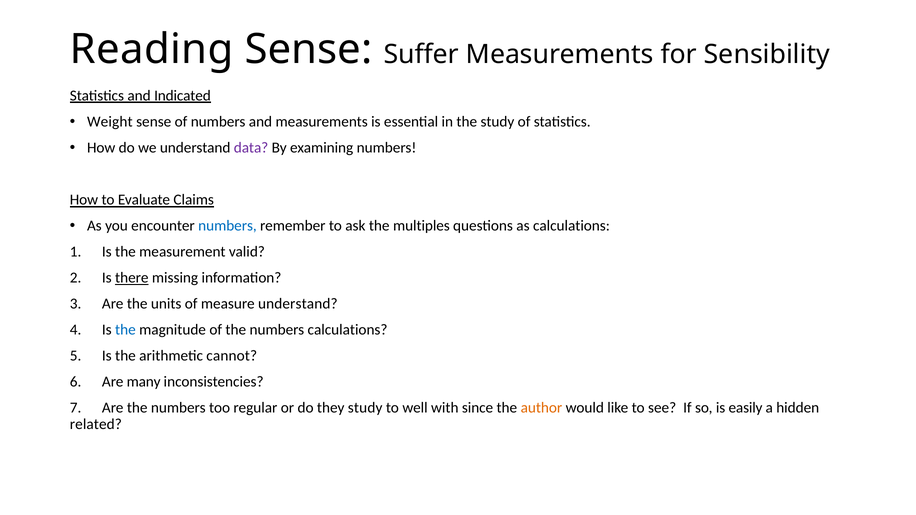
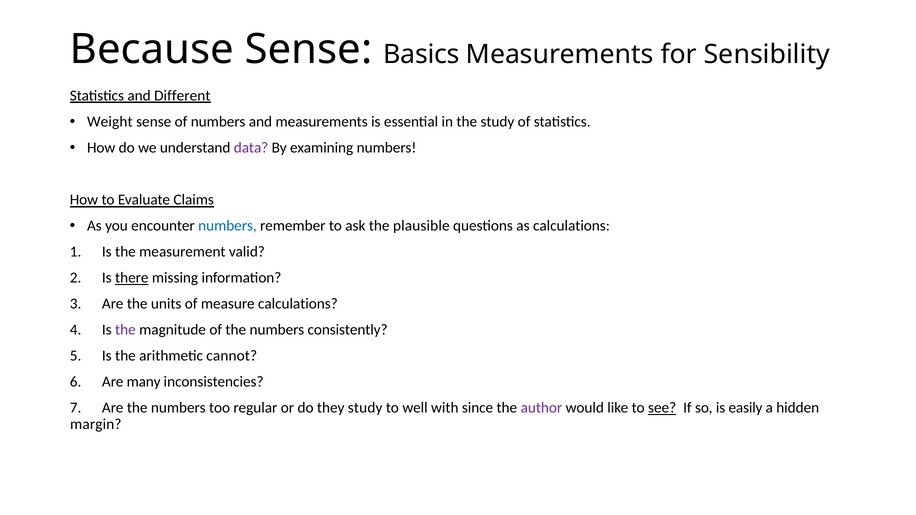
Reading: Reading -> Because (152, 50)
Suffer: Suffer -> Basics (421, 55)
Indicated: Indicated -> Different (182, 96)
multiples: multiples -> plausible (421, 226)
measure understand: understand -> calculations (298, 304)
the colour: blue -> purple (125, 330)
numbers calculations: calculations -> consistently (348, 330)
author colour: orange -> purple (541, 408)
see underline: none -> present (662, 408)
related: related -> margin (96, 425)
